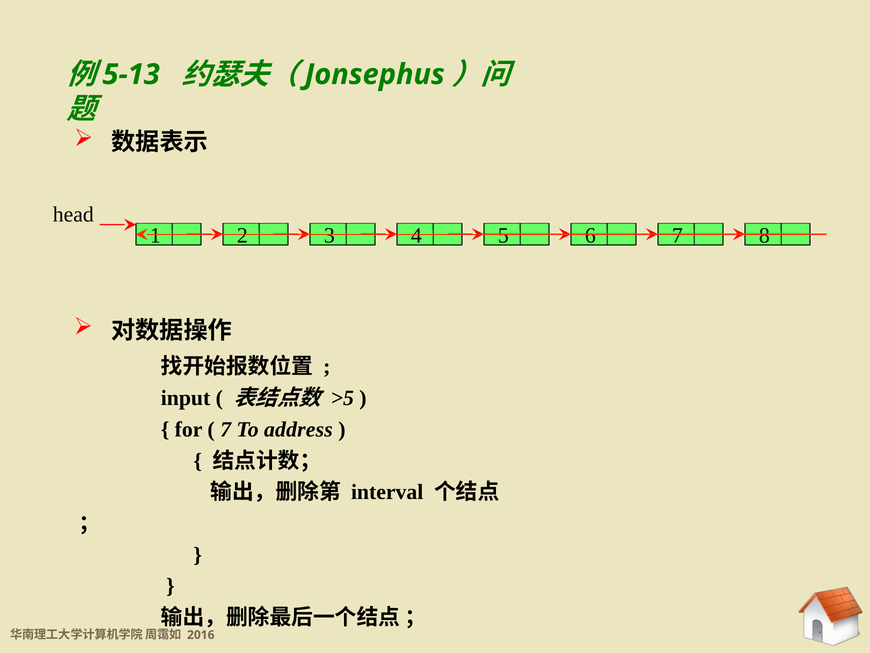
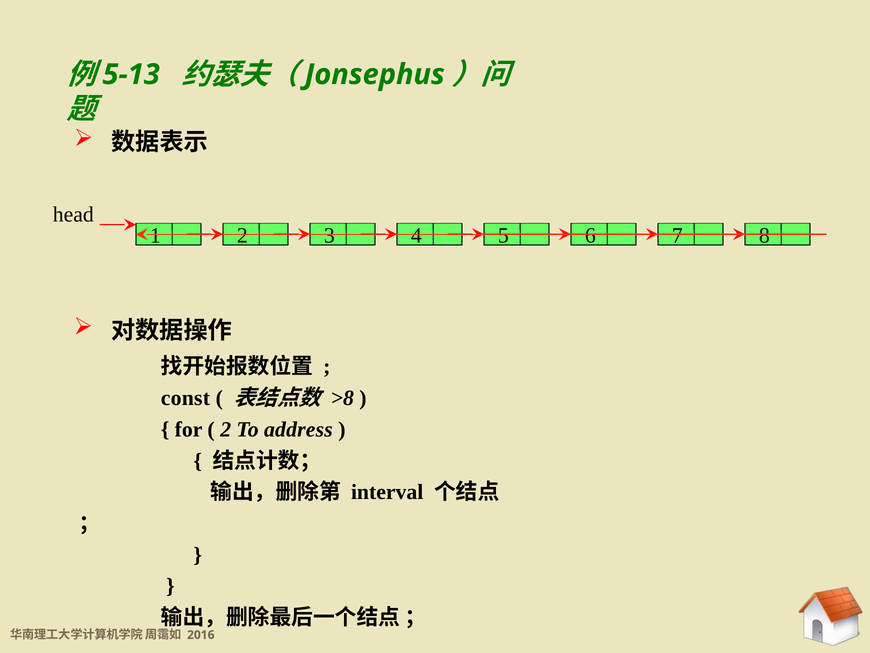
input: input -> const (185, 398)
>5: >5 -> >8 (342, 398)
7: 7 -> 2 (226, 429)
